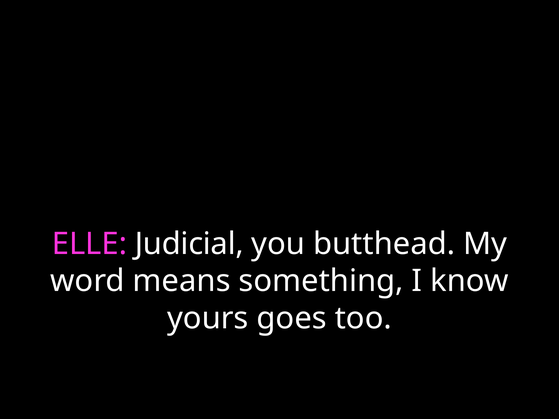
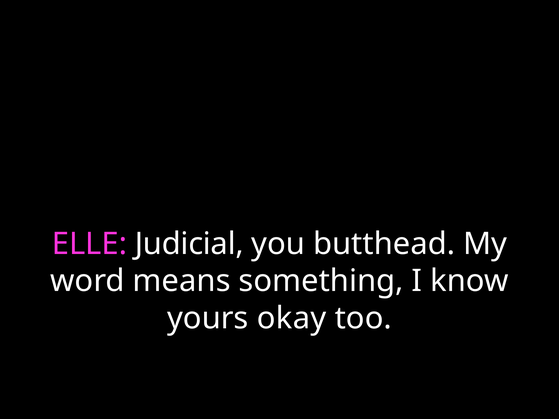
goes: goes -> okay (291, 318)
